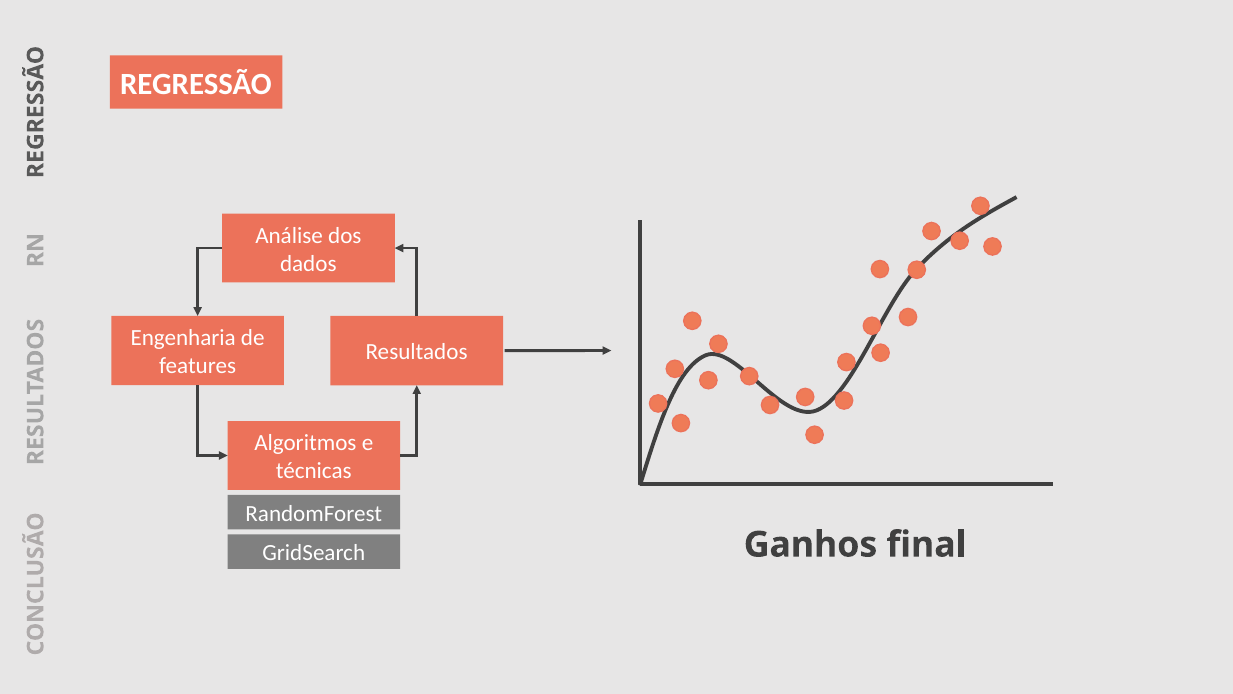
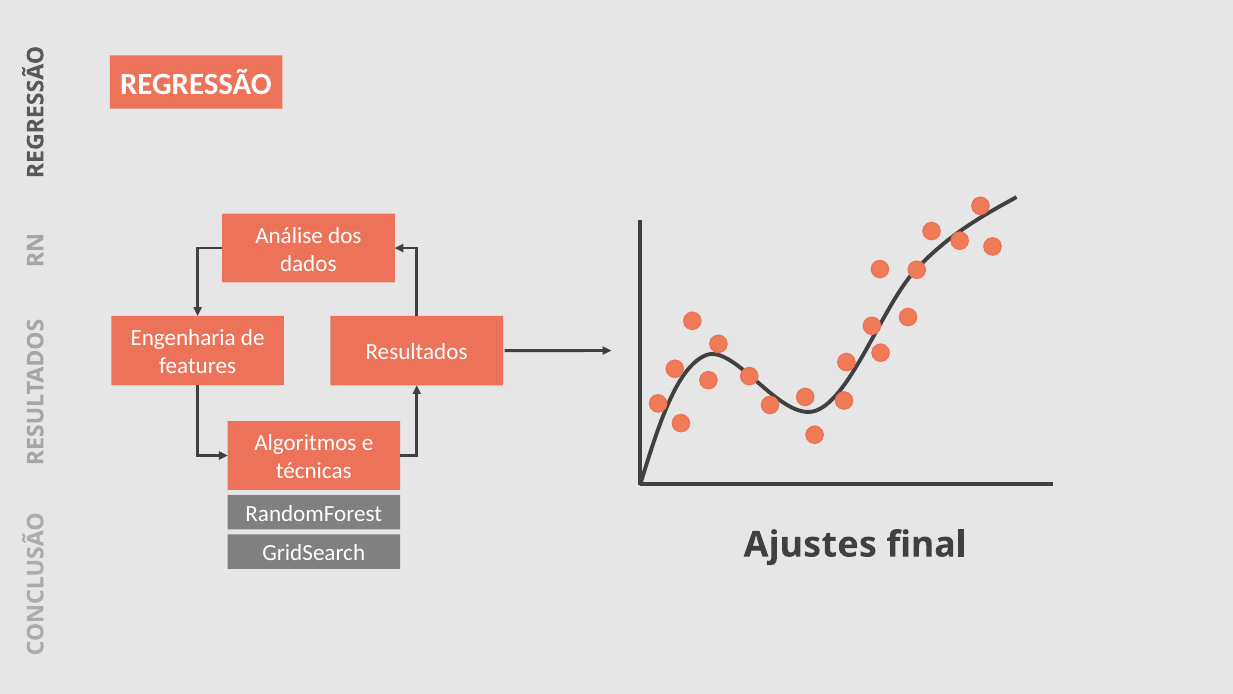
Ganhos: Ganhos -> Ajustes (810, 544)
